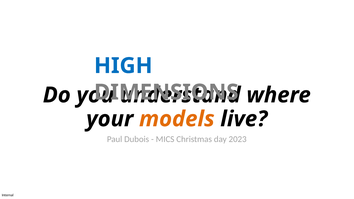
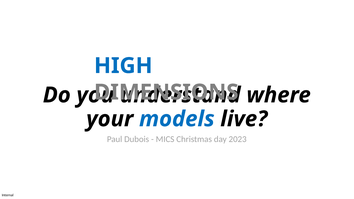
models colour: orange -> blue (177, 119)
